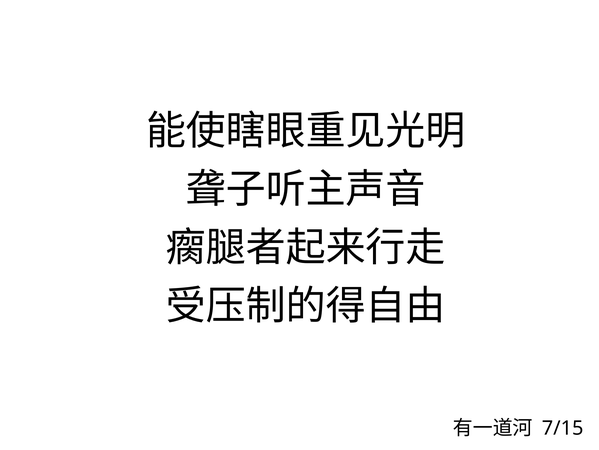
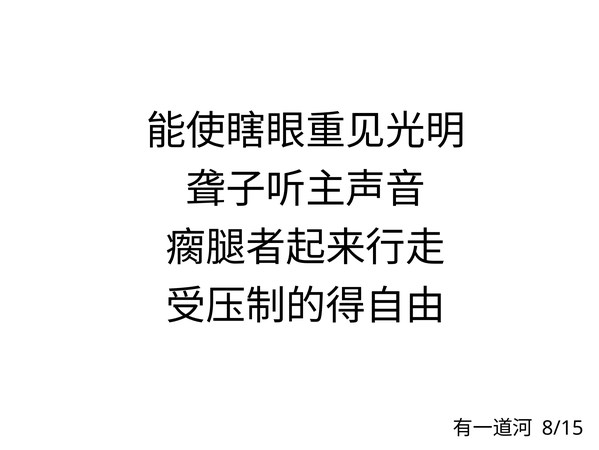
7/15: 7/15 -> 8/15 (563, 428)
